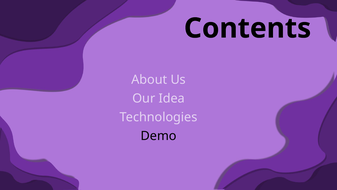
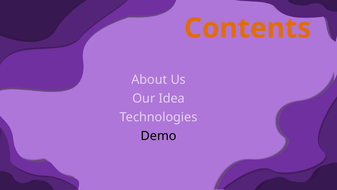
Contents colour: black -> orange (248, 28)
